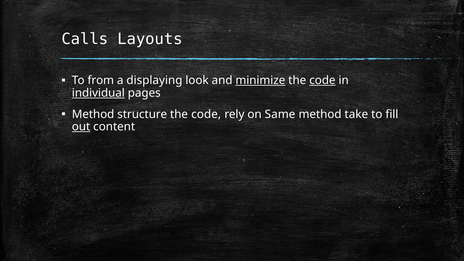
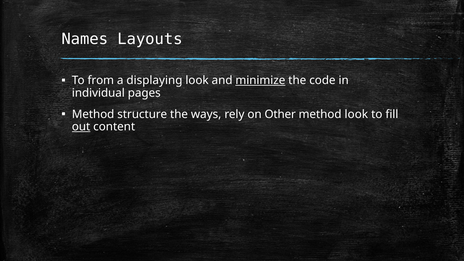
Calls: Calls -> Names (85, 39)
code underline: present -> none (322, 80)
individual underline: present -> none (98, 93)
structure the code: code -> ways (206, 114)
Same: Same -> Other (280, 114)
method take: take -> look (356, 114)
